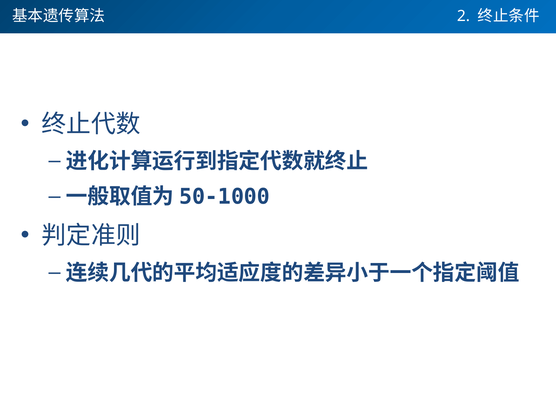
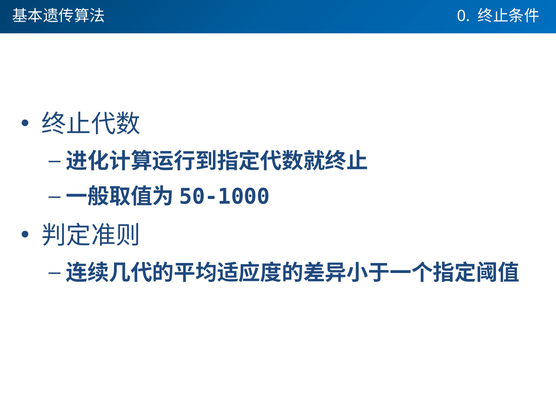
2: 2 -> 0 (463, 16)
